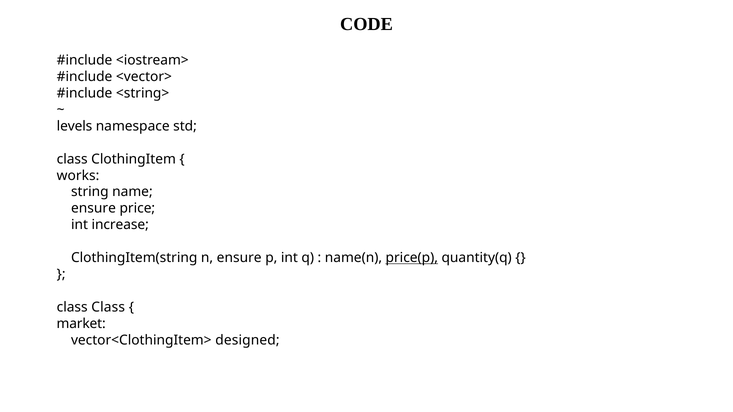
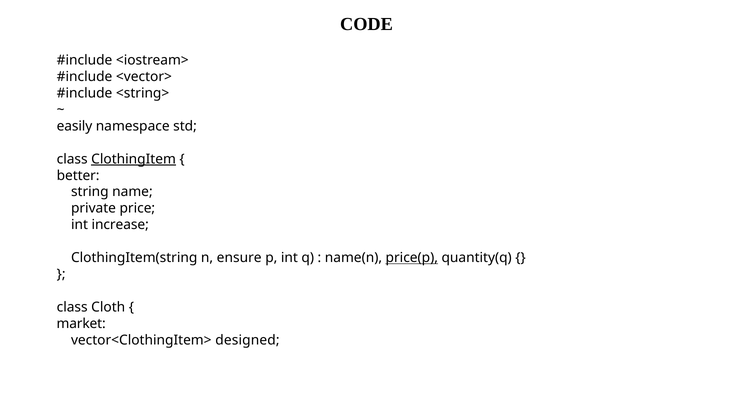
levels: levels -> easily (75, 126)
ClothingItem underline: none -> present (134, 159)
works: works -> better (78, 176)
ensure: ensure -> private (93, 209)
class Class: Class -> Cloth (108, 308)
